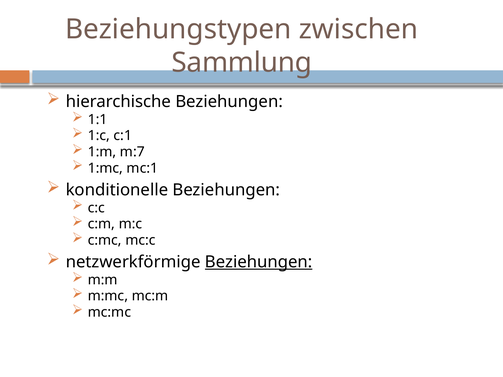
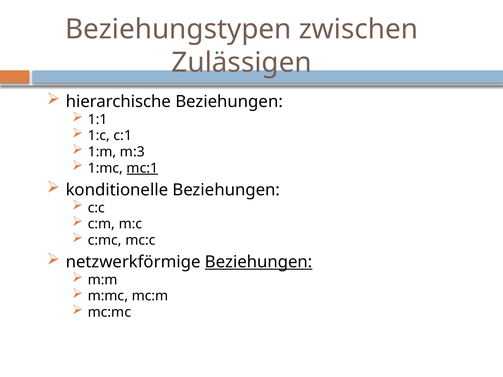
Sammlung: Sammlung -> Zulässigen (242, 63)
m:7: m:7 -> m:3 (132, 152)
mc:1 underline: none -> present (142, 168)
